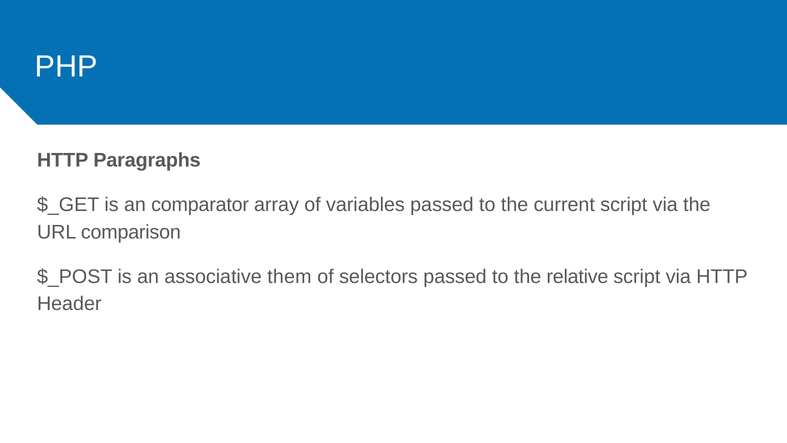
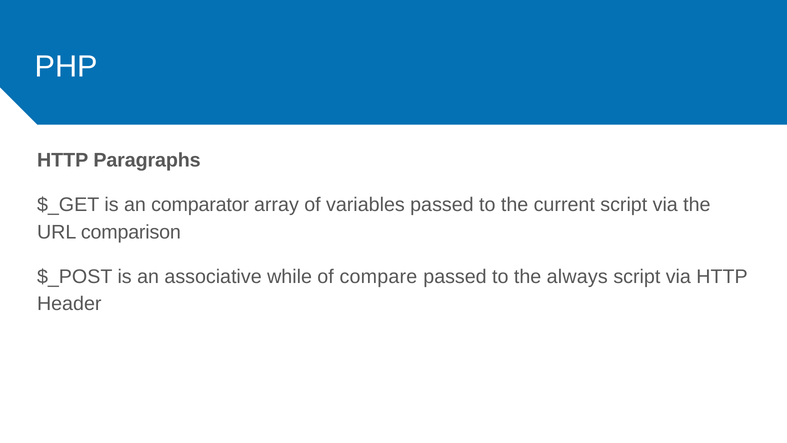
them: them -> while (290, 277)
selectors: selectors -> compare (378, 277)
relative: relative -> always (577, 277)
